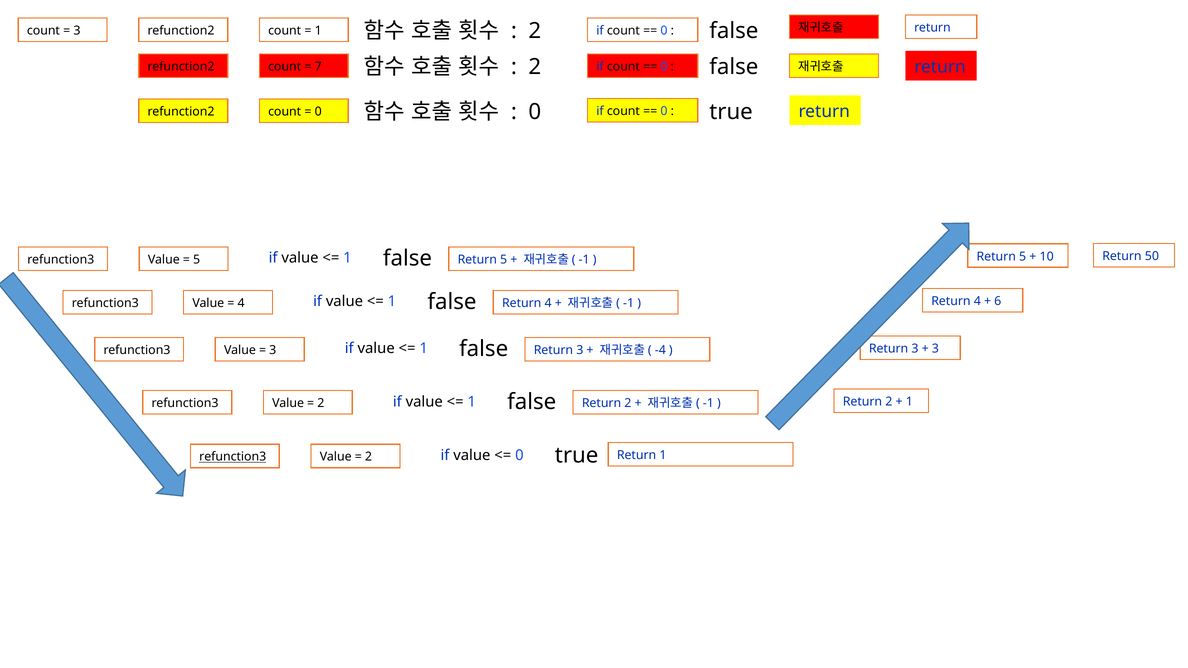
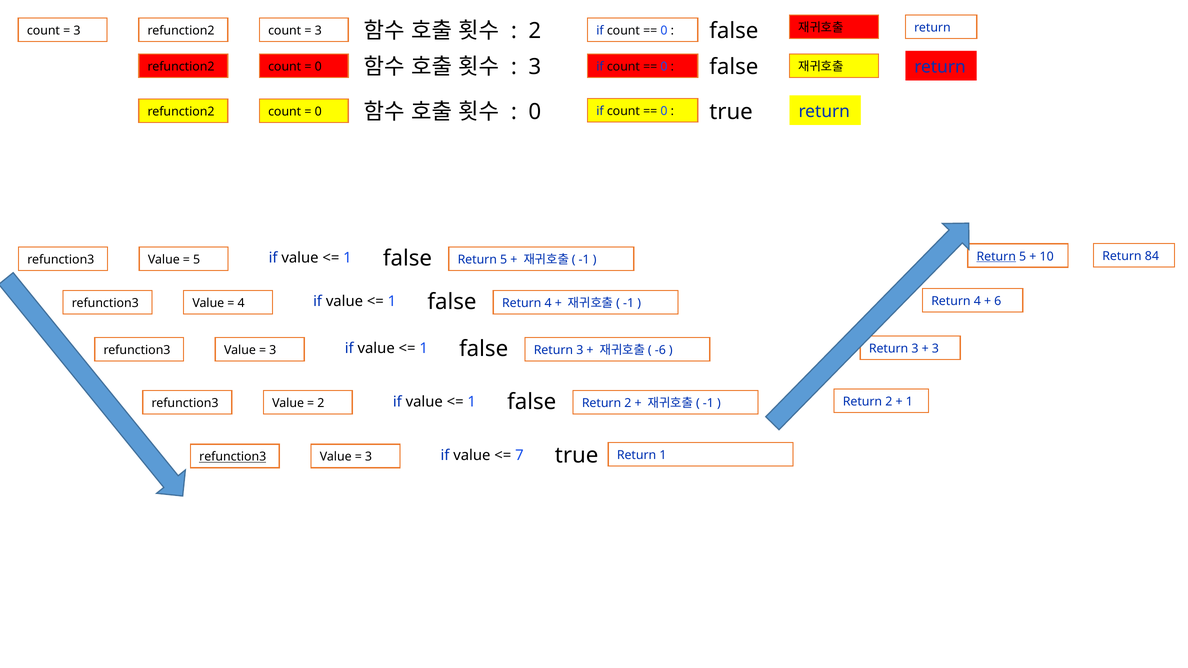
1: 1 -> 3 (318, 31)
7: 7 -> 0 (318, 67)
2: 2 -> 3 (535, 67)
Return underline: none -> present (996, 257)
50: 50 -> 84 (1152, 256)
-4: -4 -> -6 (660, 350)
2: 2 -> 3 (369, 457)
0: 0 -> 7 (519, 455)
